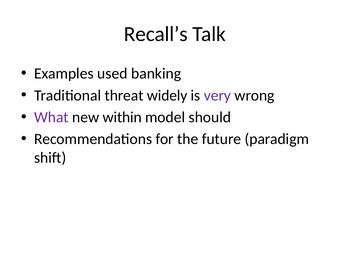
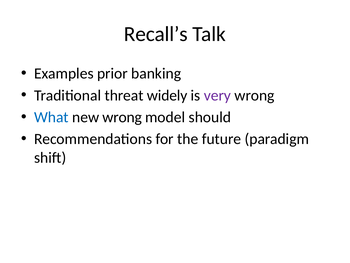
used: used -> prior (112, 73)
What colour: purple -> blue (51, 117)
new within: within -> wrong (122, 117)
